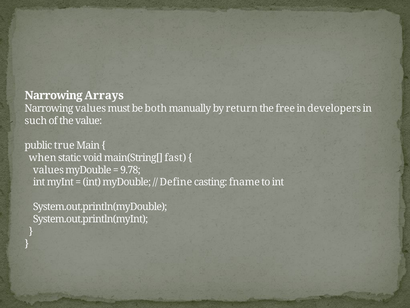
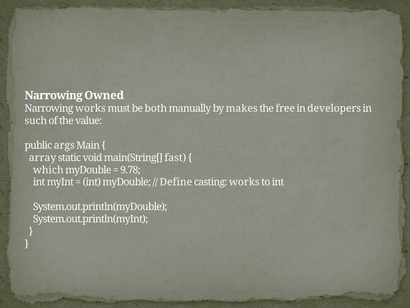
Arrays: Arrays -> Owned (104, 95)
Narrowing values: values -> works (90, 108)
return: return -> makes (242, 108)
true: true -> args (64, 145)
when: when -> array (43, 157)
values: values -> which (48, 170)
casting fname: fname -> works (244, 182)
